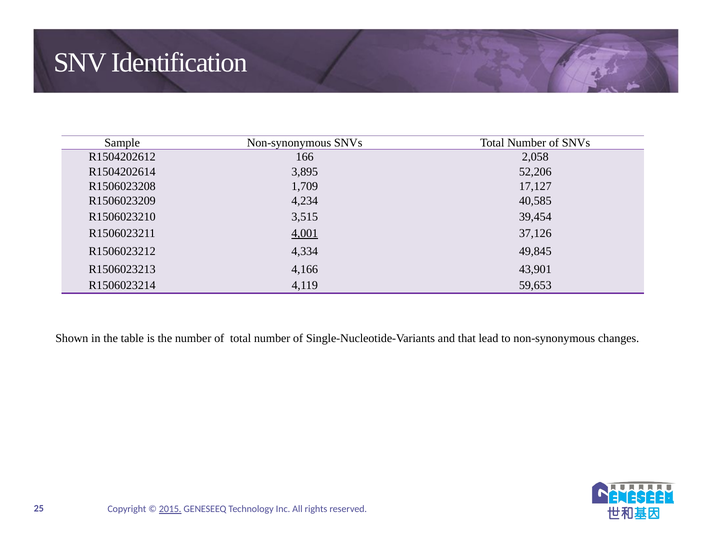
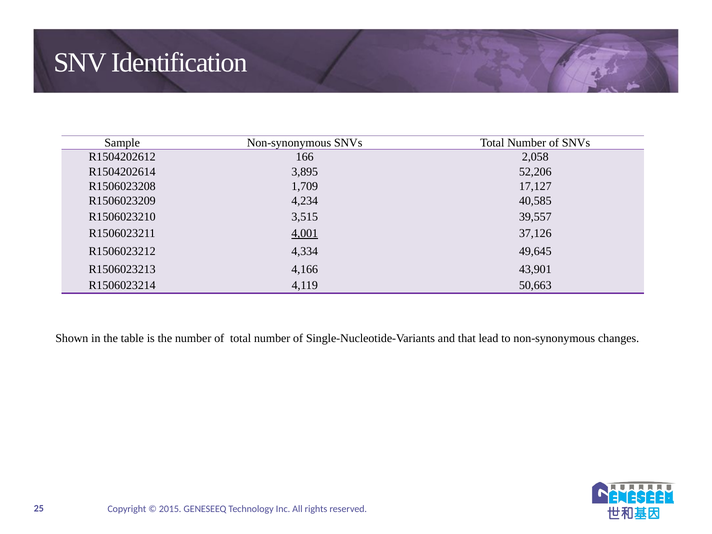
39,454: 39,454 -> 39,557 (535, 217)
49,845: 49,845 -> 49,645 (535, 251)
59,653: 59,653 -> 50,663 (535, 286)
2015 underline: present -> none (170, 509)
